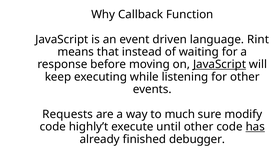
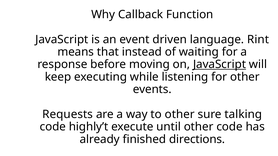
to much: much -> other (180, 115)
modify: modify -> talking (243, 115)
has underline: present -> none (255, 127)
debugger: debugger -> directions (197, 140)
